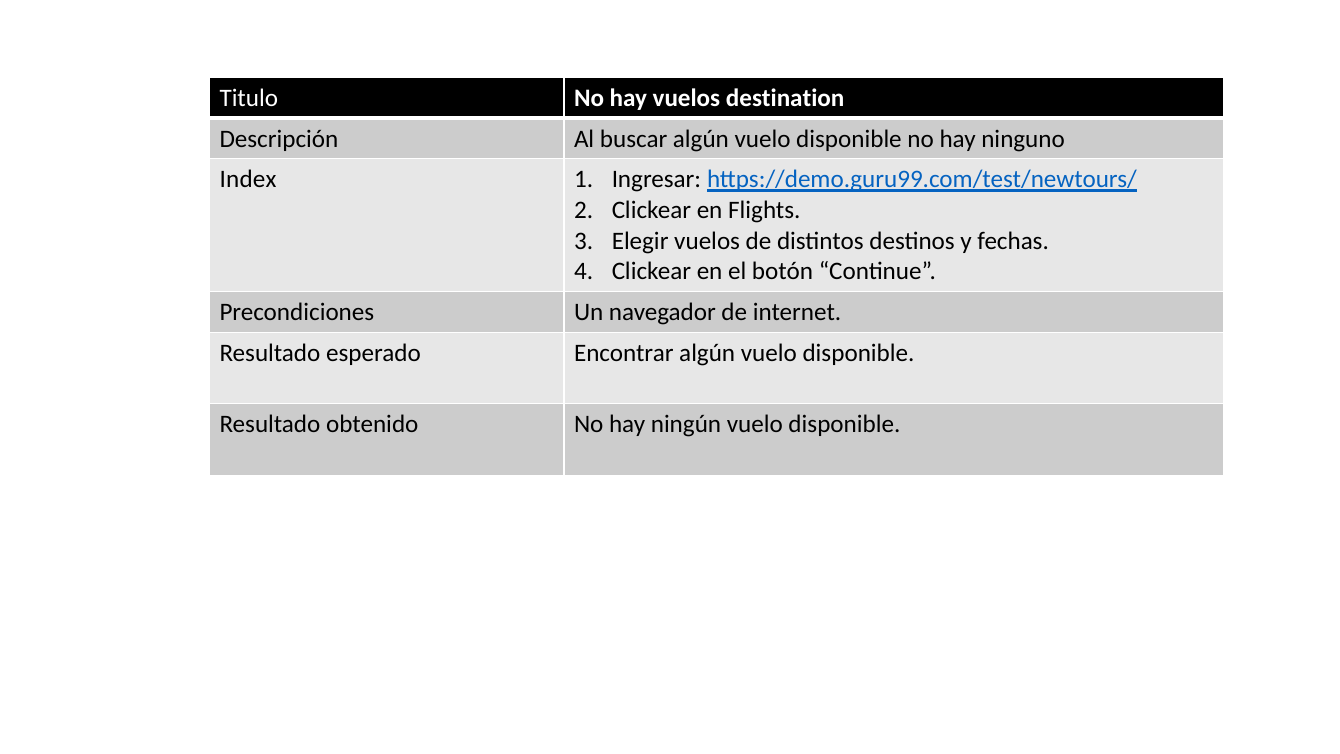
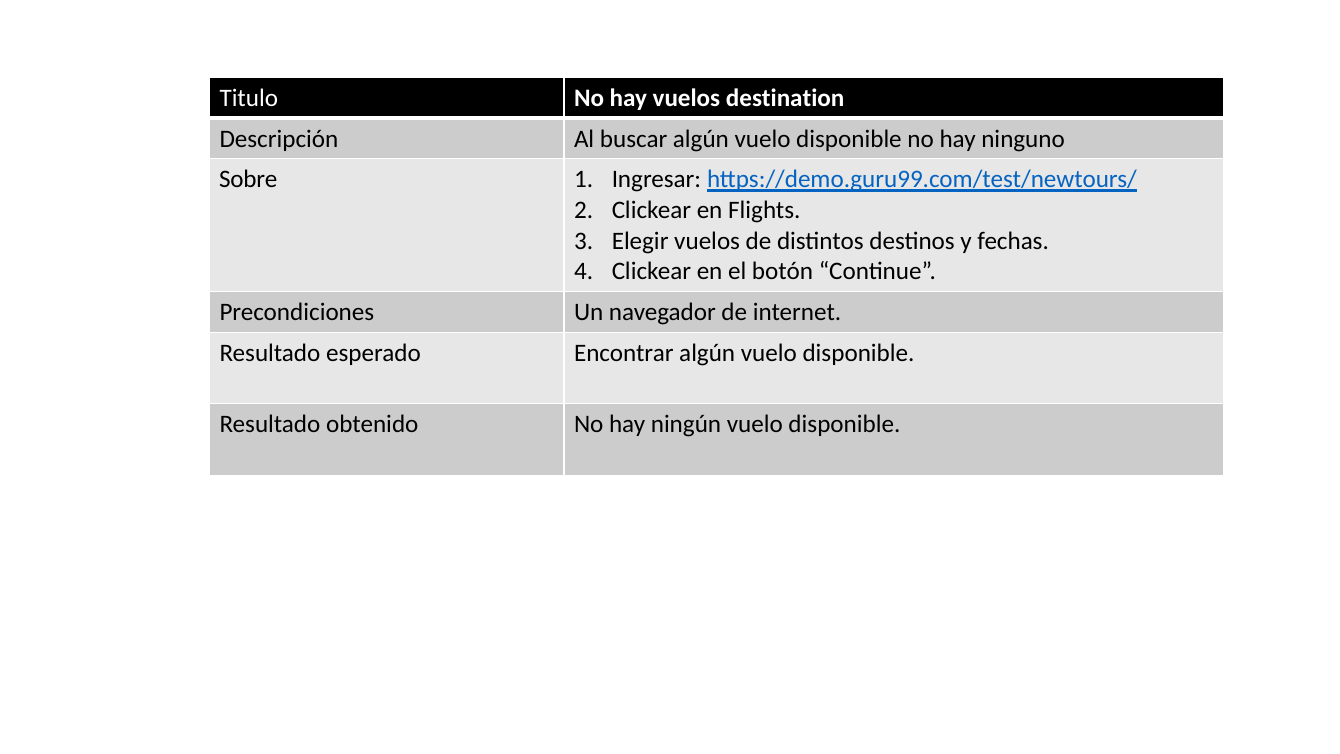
Index: Index -> Sobre (248, 179)
